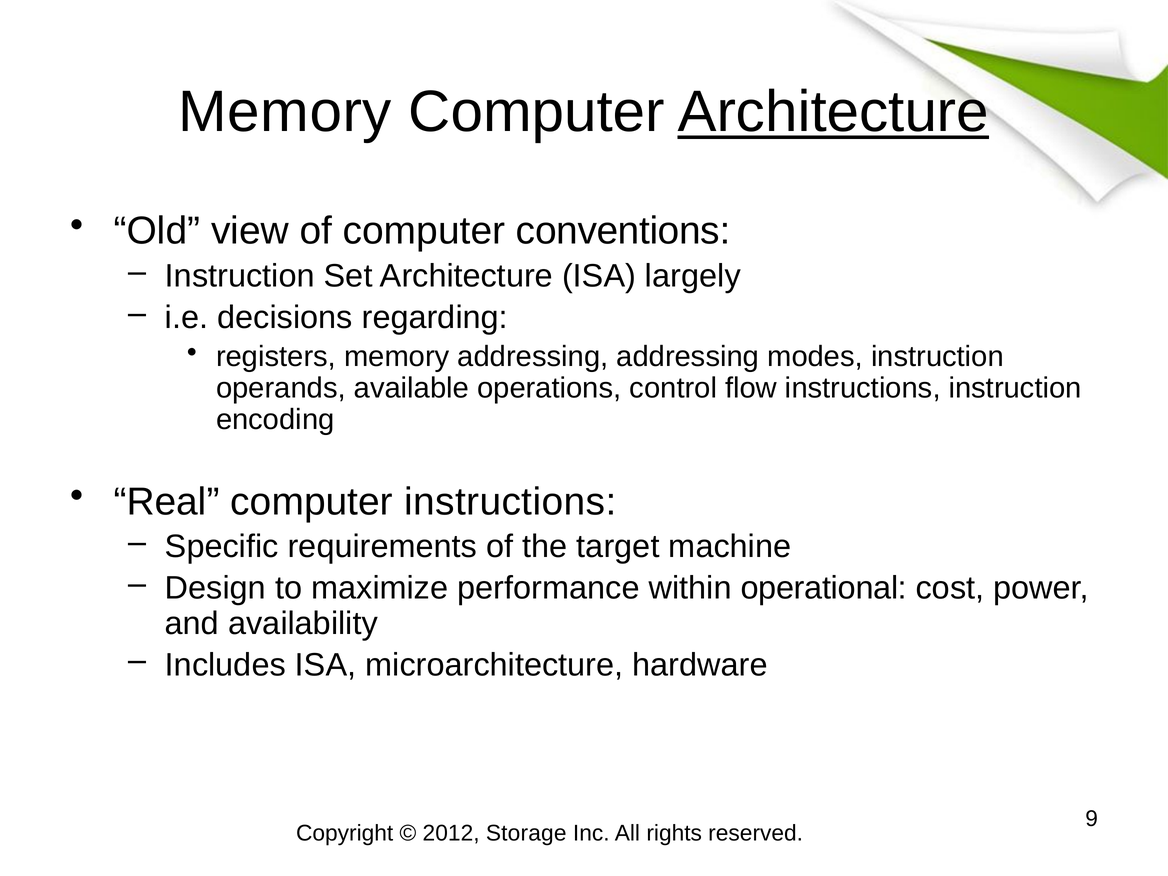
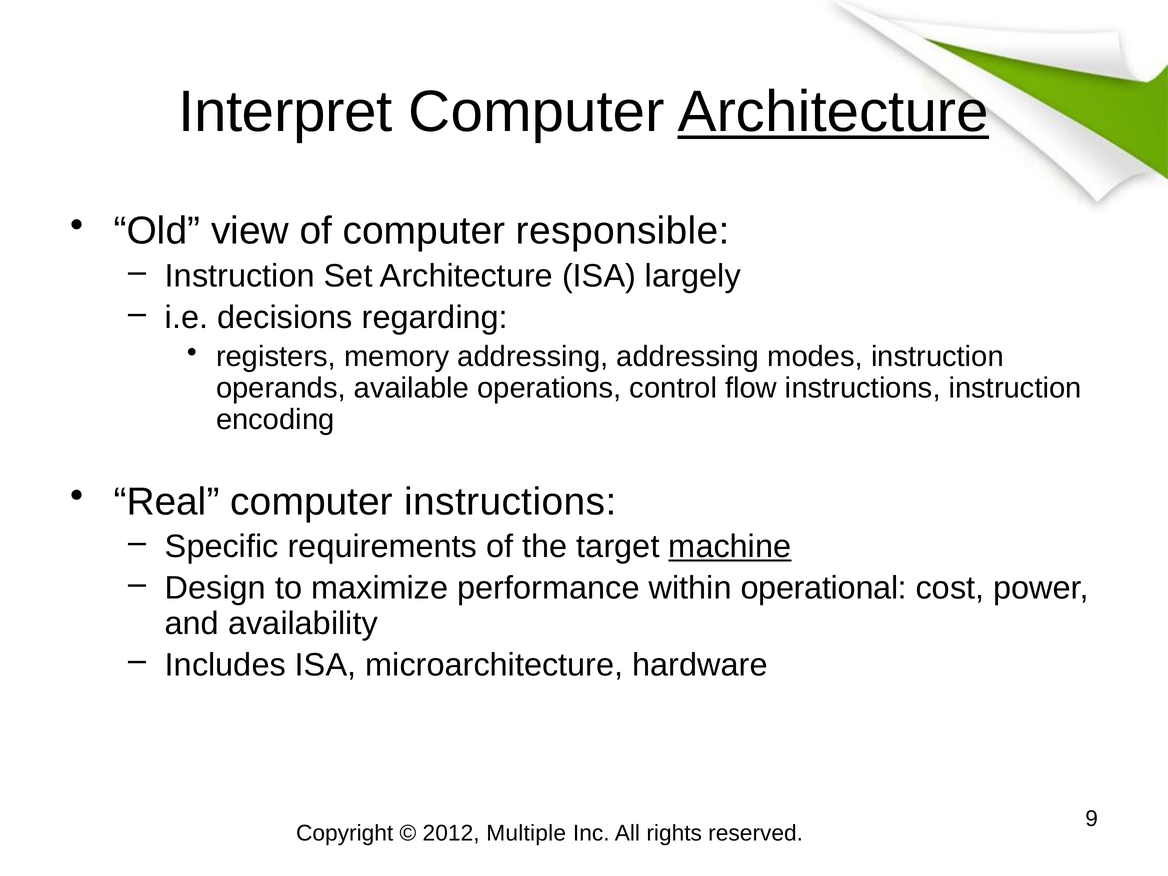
Memory: Memory -> Interpret (285, 112)
conventions: conventions -> responsible (623, 231)
machine underline: none -> present (730, 547)
Storage: Storage -> Multiple (526, 833)
